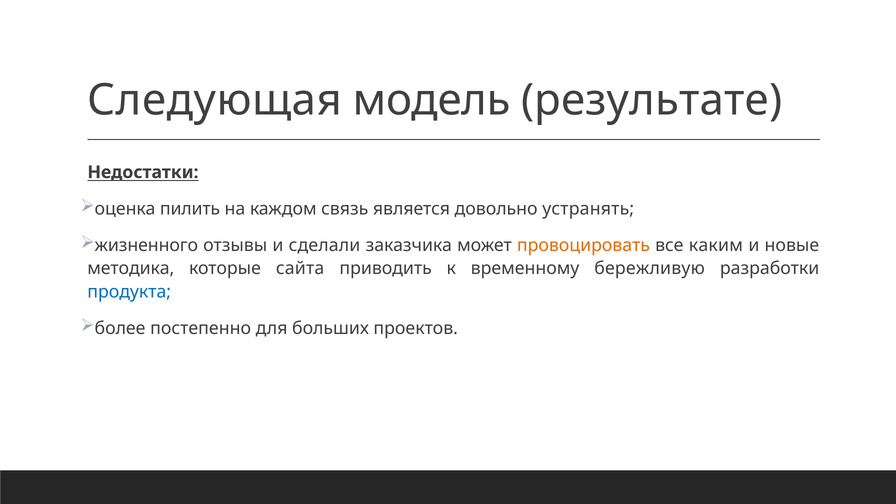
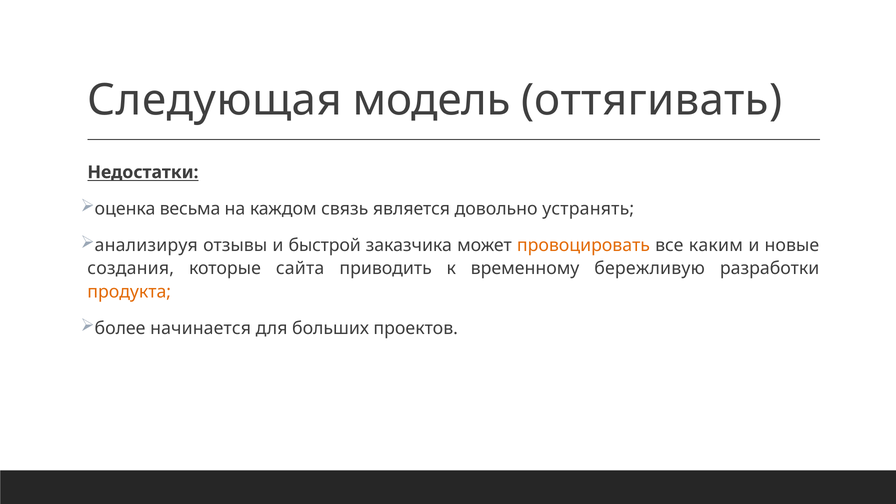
результате: результате -> оттягивать (652, 100)
пилить: пилить -> весьма (190, 209)
жизненного: жизненного -> анализируя (146, 245)
сделали: сделали -> быстрой (325, 245)
методика: методика -> создания (131, 269)
продукта colour: blue -> orange (129, 292)
постепенно: постепенно -> начинается (201, 328)
